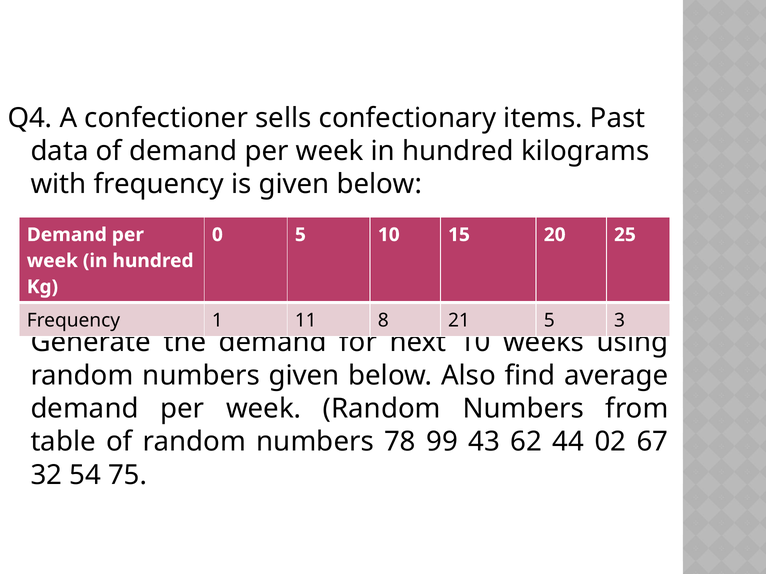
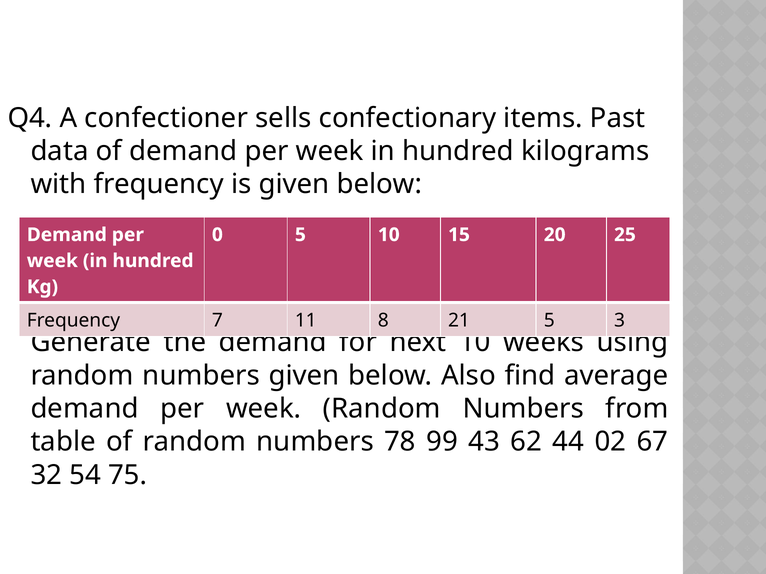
1: 1 -> 7 (217, 321)
